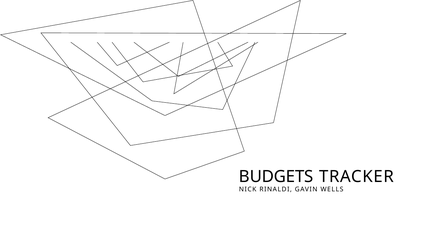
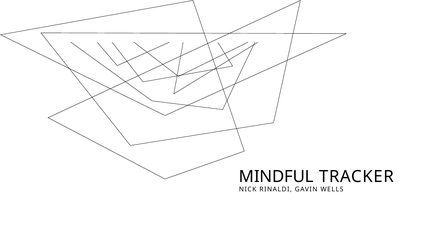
BUDGETS: BUDGETS -> MINDFUL (276, 177)
